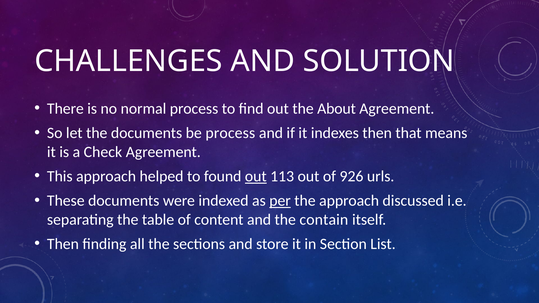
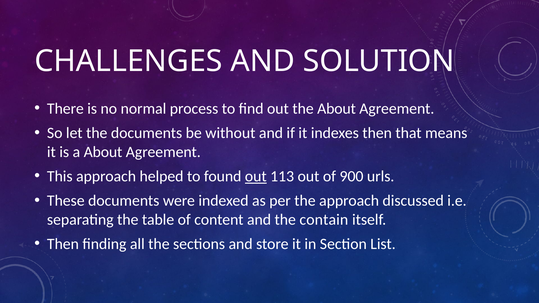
be process: process -> without (230, 133)
a Check: Check -> About (103, 152)
926: 926 -> 900 (351, 176)
per underline: present -> none (280, 201)
